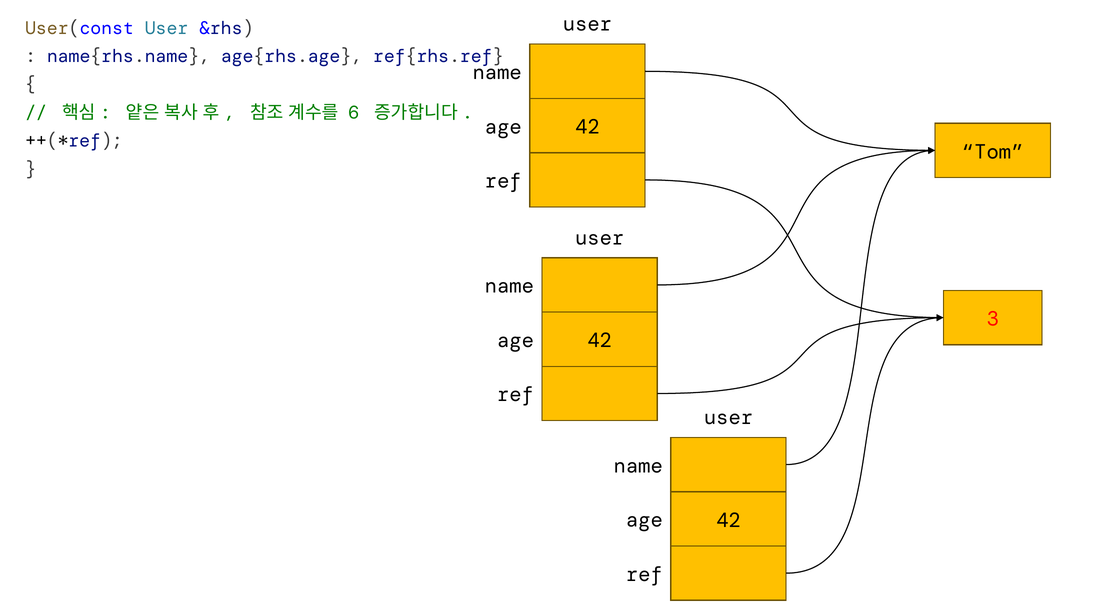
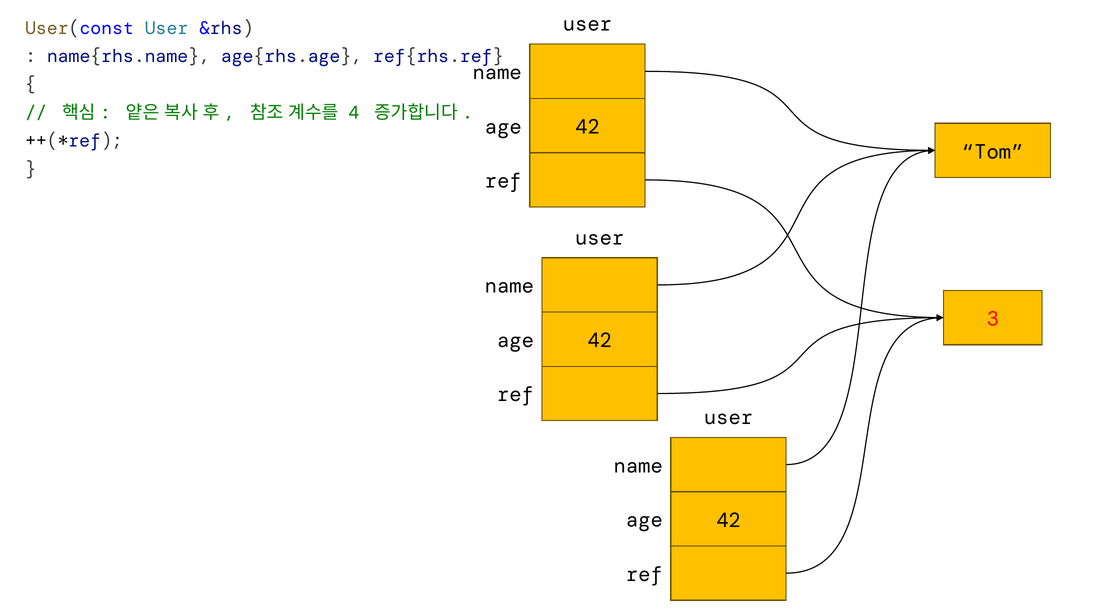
6: 6 -> 4 (354, 113)
